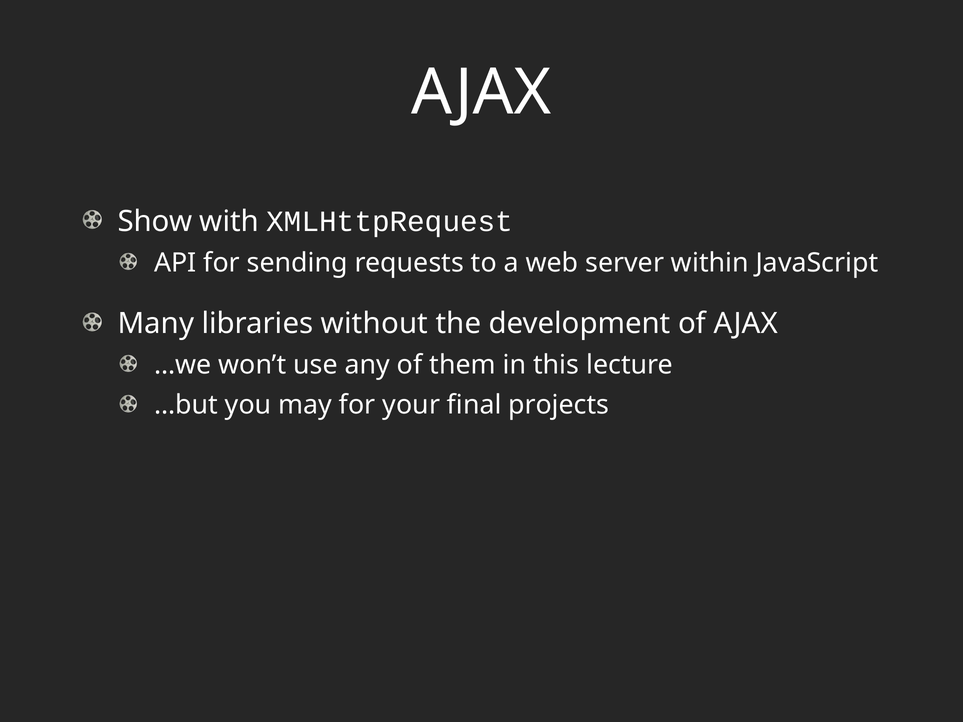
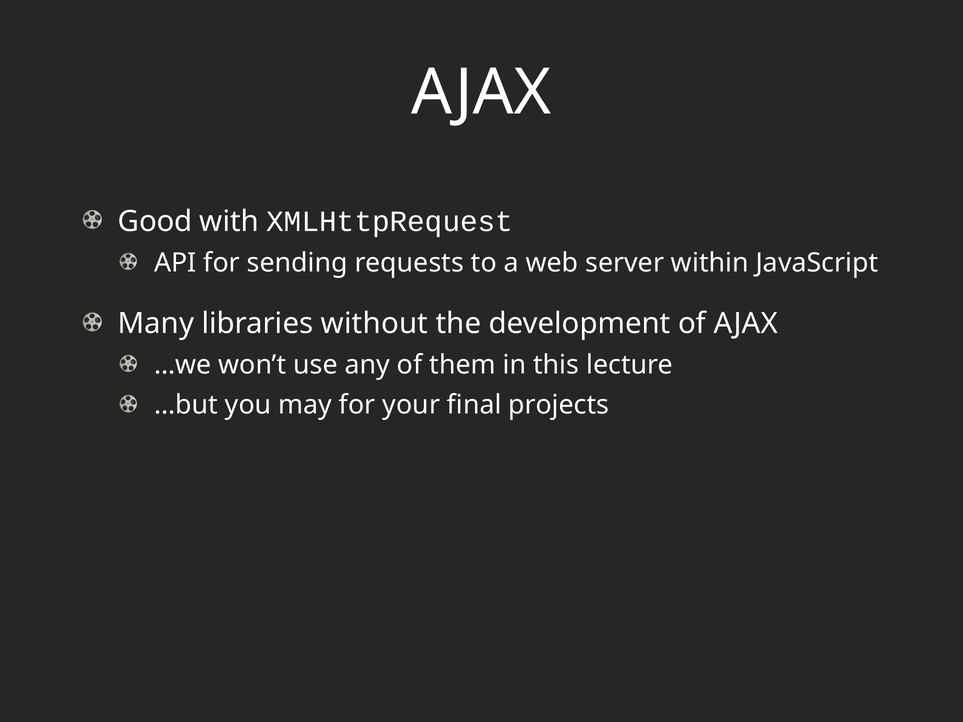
Show: Show -> Good (155, 221)
